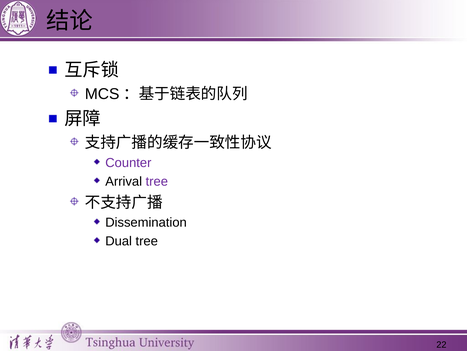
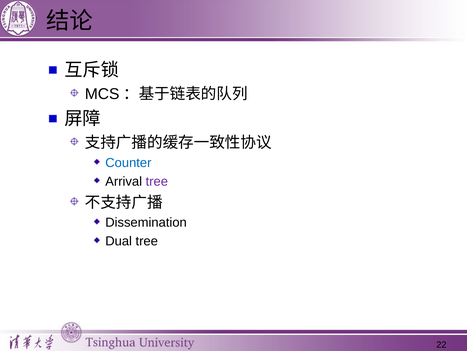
Counter colour: purple -> blue (128, 162)
